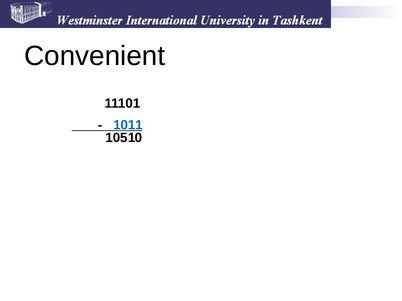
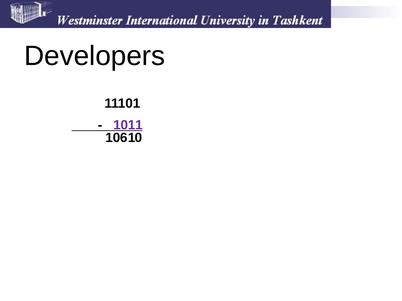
Convenient: Convenient -> Developers (95, 56)
1011 colour: blue -> purple (128, 125)
5: 5 -> 6 (124, 138)
